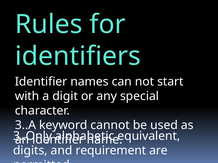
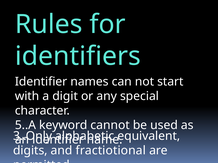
3..A: 3..A -> 5..A (25, 125)
requirement: requirement -> fractiotional (111, 151)
